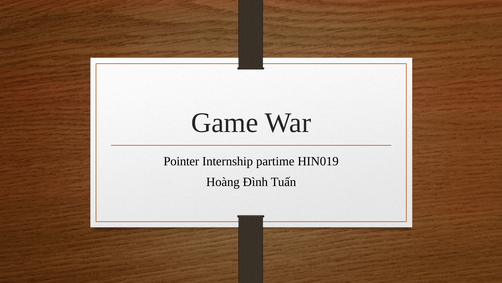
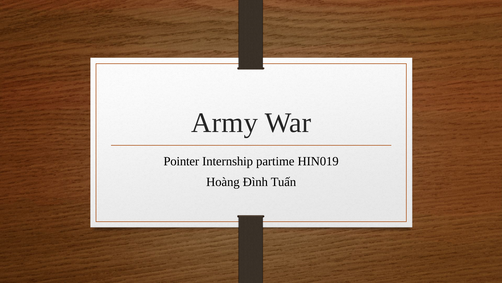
Game: Game -> Army (225, 123)
